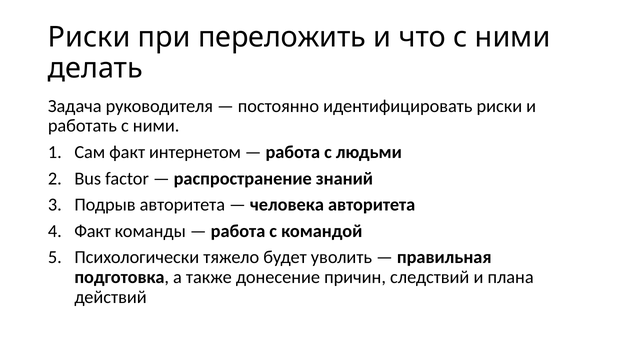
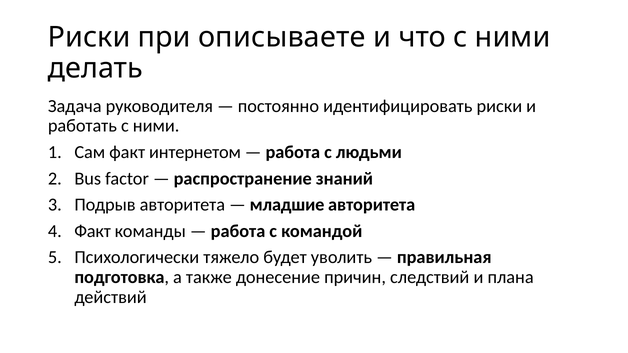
переложить: переложить -> описываете (282, 37)
человека: человека -> младшие (287, 205)
